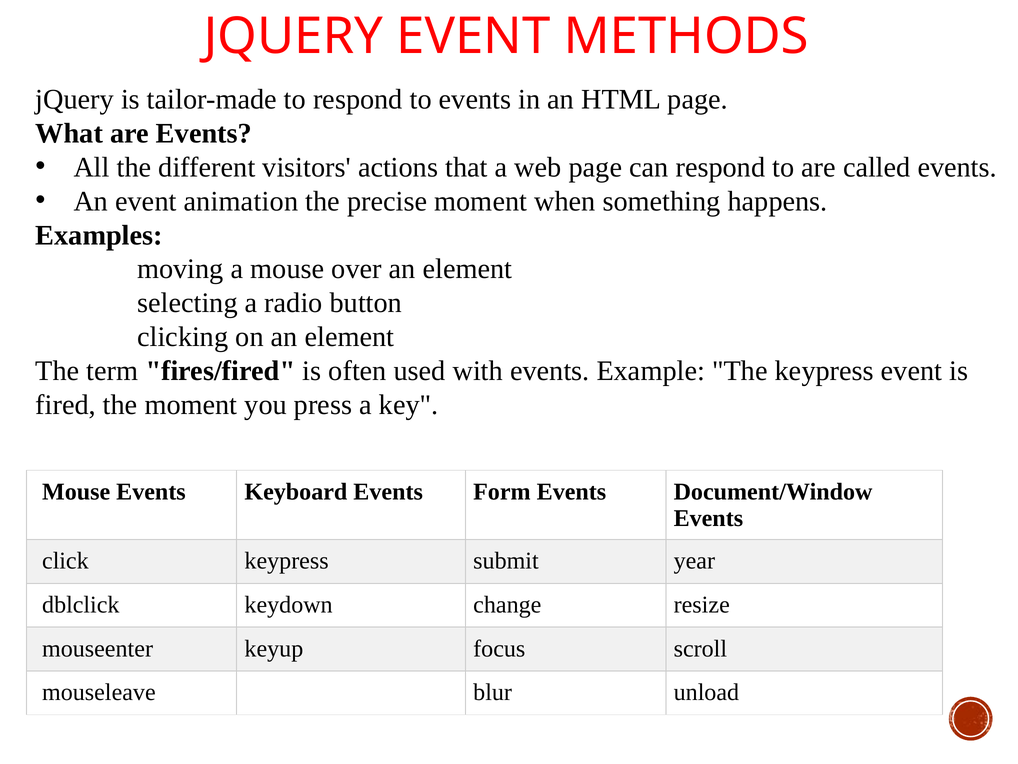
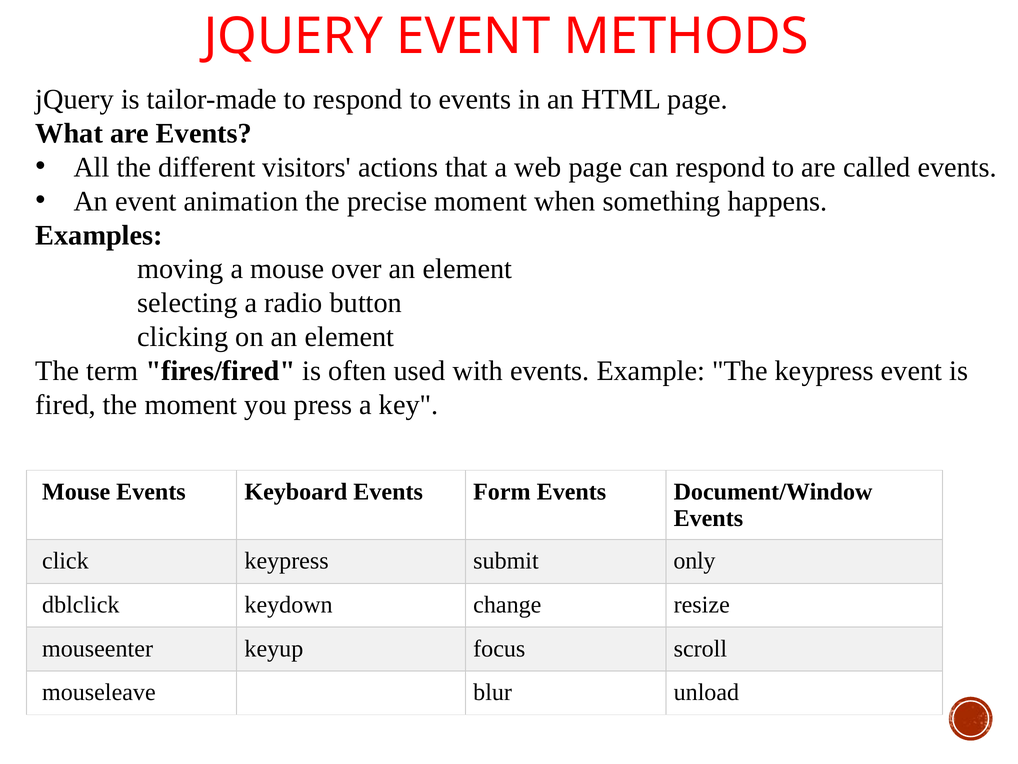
year: year -> only (694, 561)
